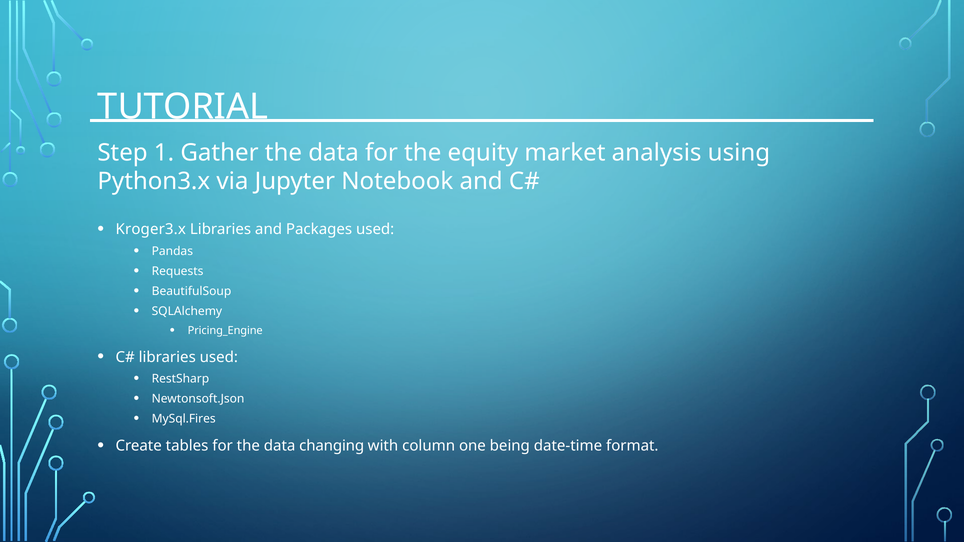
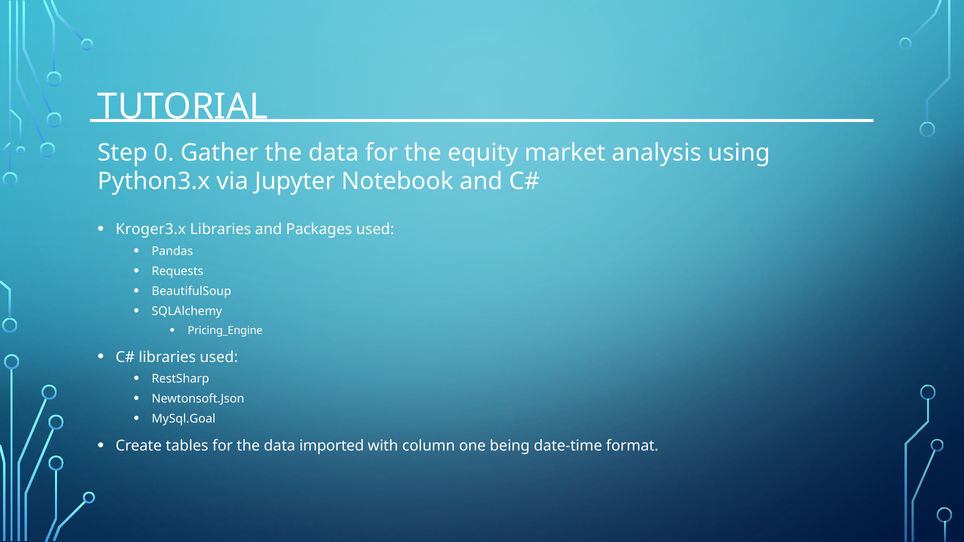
1: 1 -> 0 (164, 153)
MySql.Fires: MySql.Fires -> MySql.Goal (184, 419)
changing: changing -> imported (332, 446)
